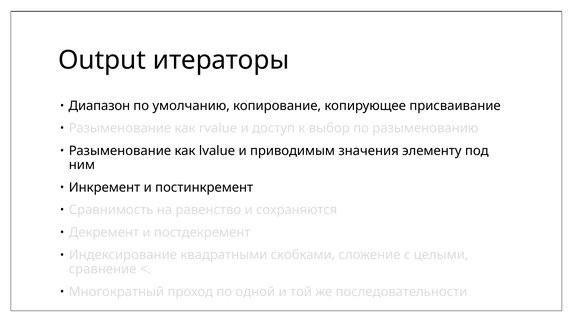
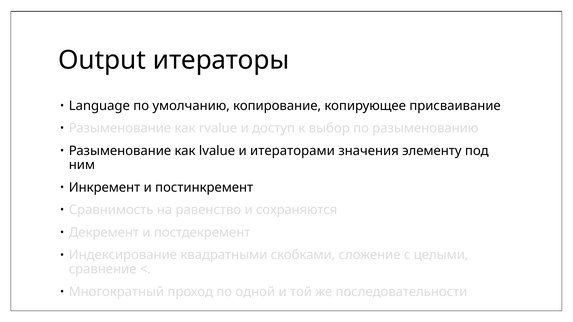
Диапазон: Диапазон -> Language (99, 106)
приводимым: приводимым -> итераторами (292, 151)
